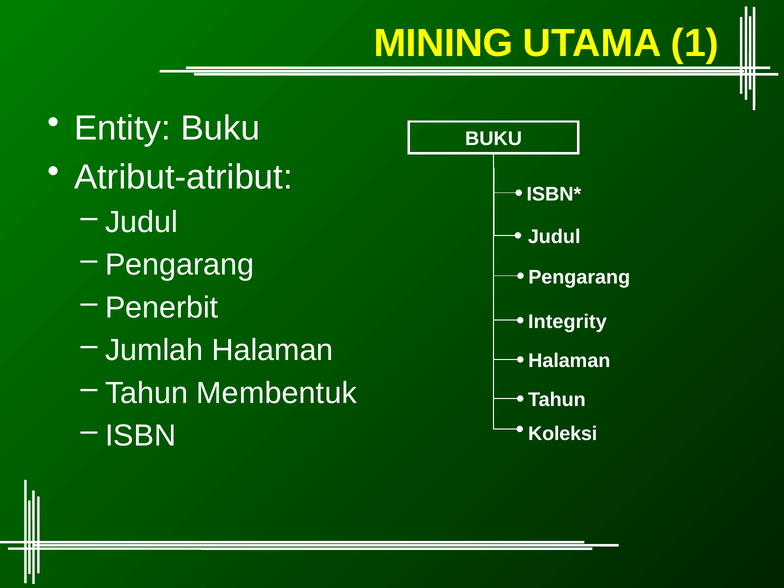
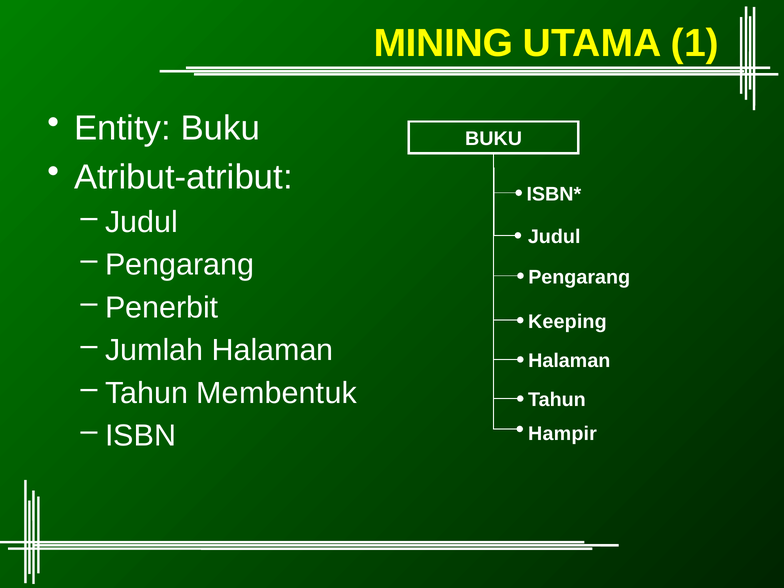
Integrity: Integrity -> Keeping (567, 322)
Koleksi: Koleksi -> Hampir (563, 434)
